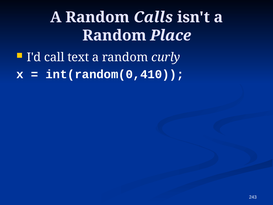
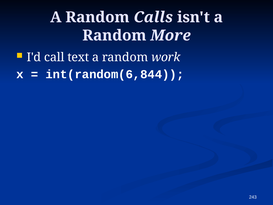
Place: Place -> More (170, 35)
curly: curly -> work (166, 57)
int(random(0,410: int(random(0,410 -> int(random(6,844 (115, 74)
